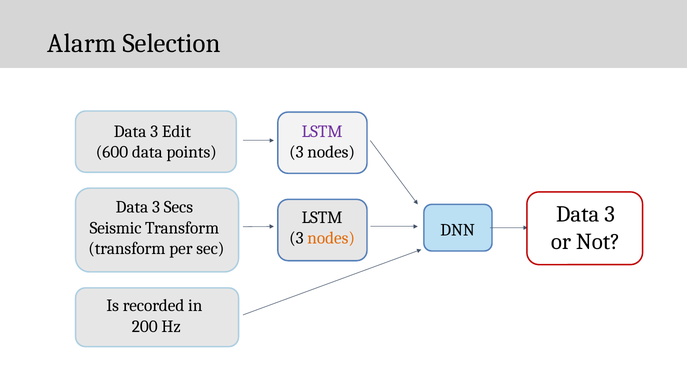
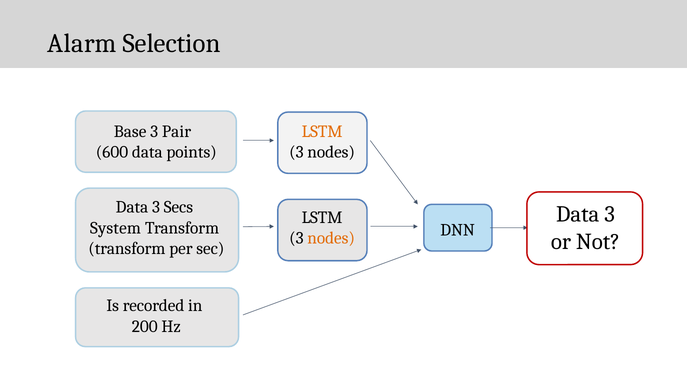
Data: Data -> Base (130, 131)
Edit: Edit -> Pair (177, 131)
LSTM colour: purple -> orange (322, 131)
Seismic: Seismic -> System (115, 228)
